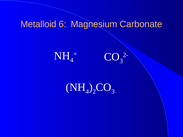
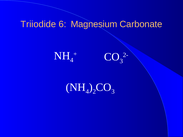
Metalloid: Metalloid -> Triiodide (38, 24)
